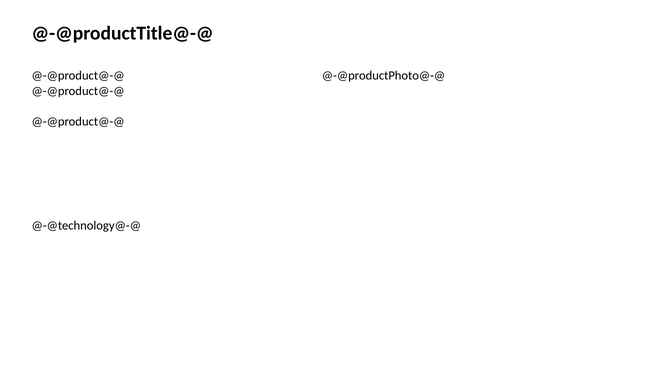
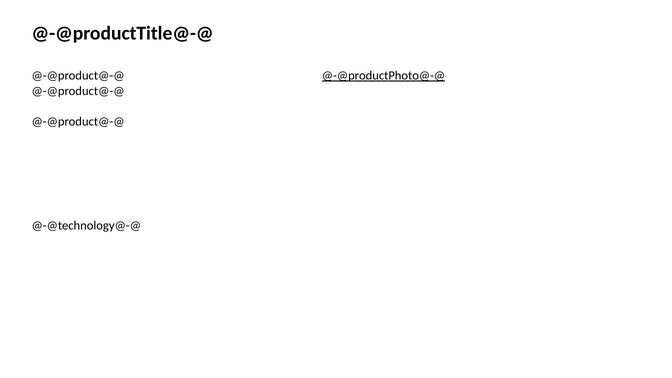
@-@productPhoto@-@ underline: none -> present (384, 75)
